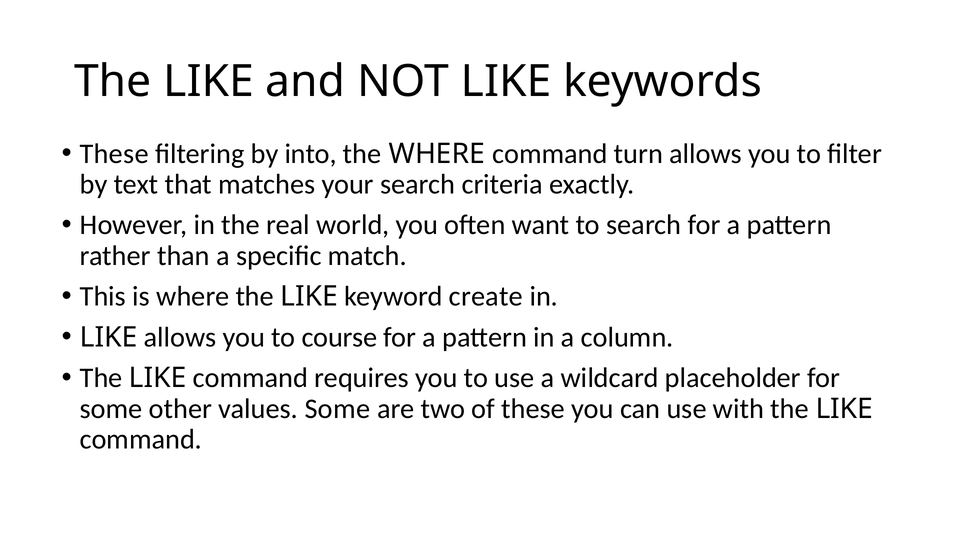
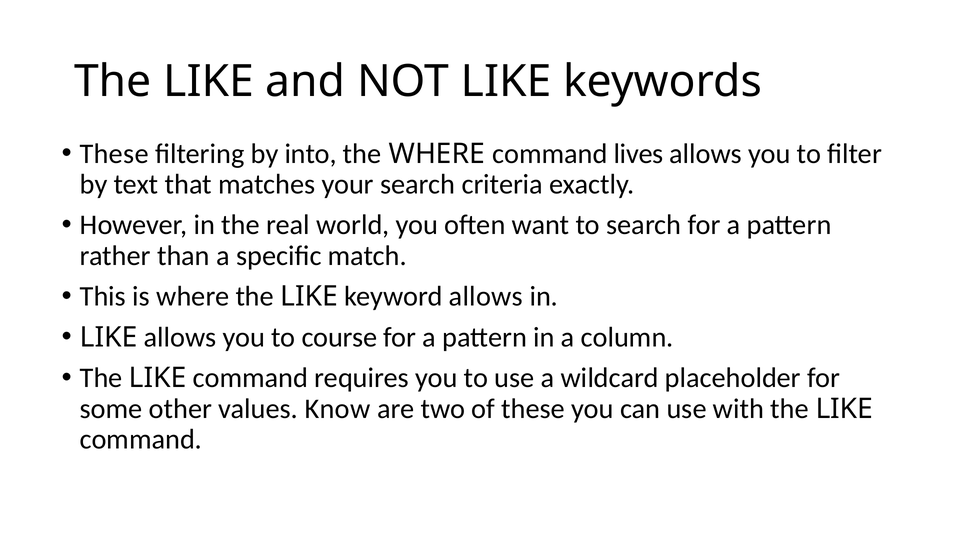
turn: turn -> lives (639, 154)
keyword create: create -> allows (486, 296)
values Some: Some -> Know (337, 408)
